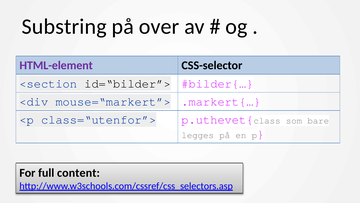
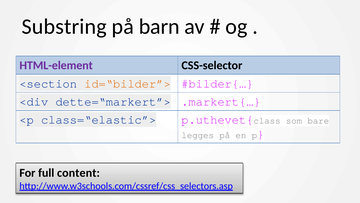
over: over -> barn (159, 27)
id=“bilder”> colour: black -> orange (128, 83)
mouse=“markert”>: mouse=“markert”> -> dette=“markert”> (113, 101)
class=“utenfor”>: class=“utenfor”> -> class=“elastic”> (99, 119)
